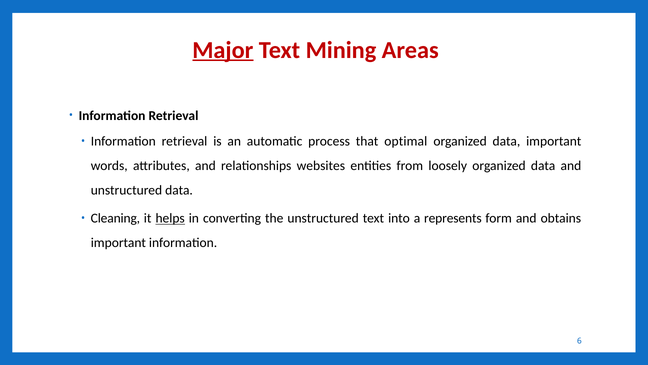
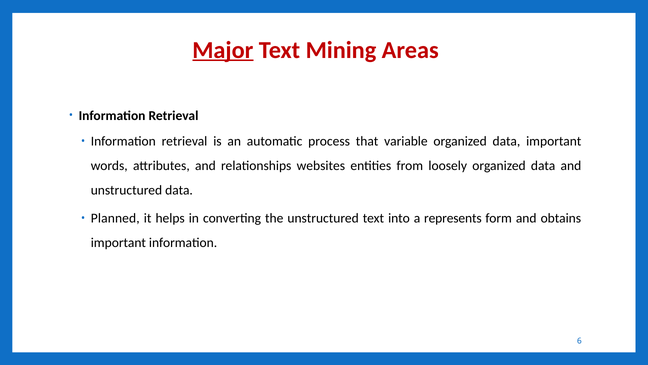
optimal: optimal -> variable (406, 141)
Cleaning: Cleaning -> Planned (115, 218)
helps underline: present -> none (170, 218)
